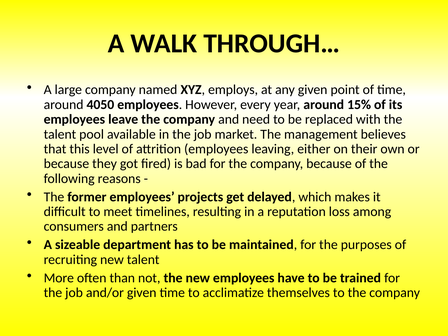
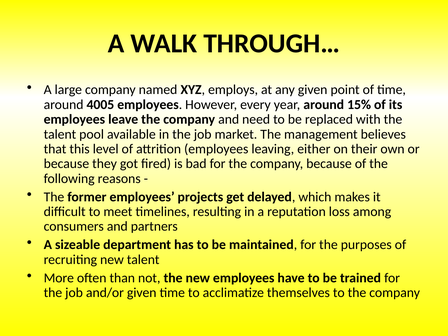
4050: 4050 -> 4005 (100, 105)
